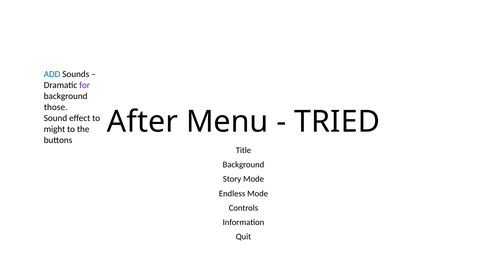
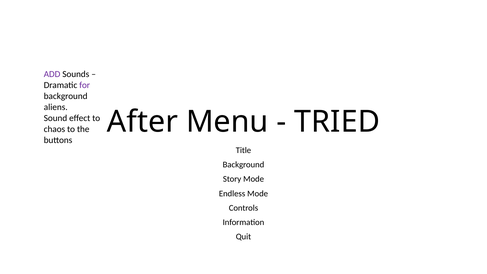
ADD colour: blue -> purple (52, 74)
those: those -> aliens (56, 107)
might: might -> chaos (54, 129)
